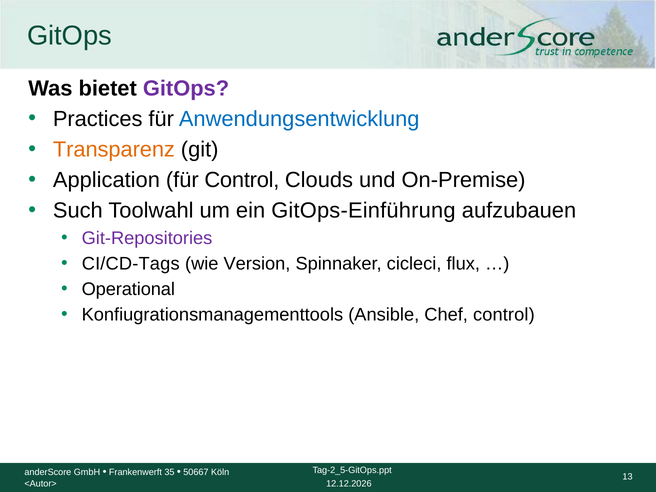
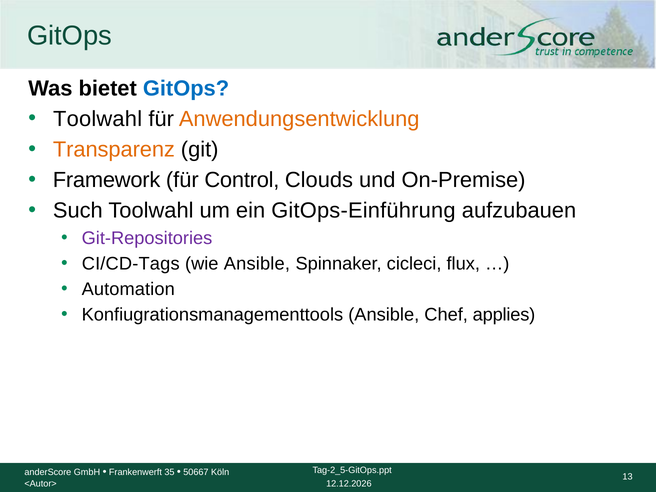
GitOps colour: purple -> blue (186, 88)
Practices: Practices -> Toolwahl (98, 119)
Anwendungsentwicklung colour: blue -> orange (299, 119)
Application: Application -> Framework (107, 180)
wie Version: Version -> Ansible (257, 264)
Operational: Operational -> Automation (128, 289)
Chef control: control -> applies (504, 315)
